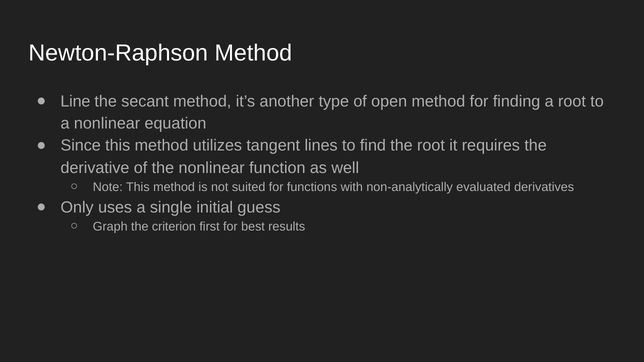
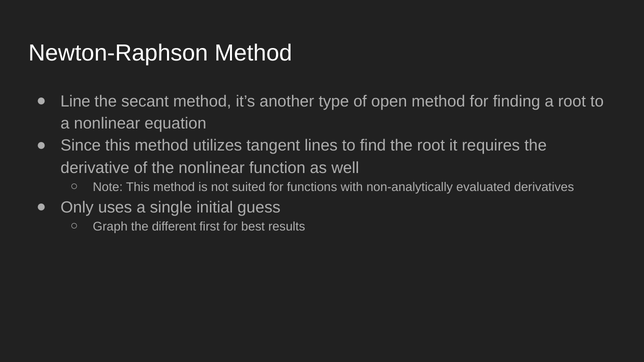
criterion: criterion -> different (174, 227)
